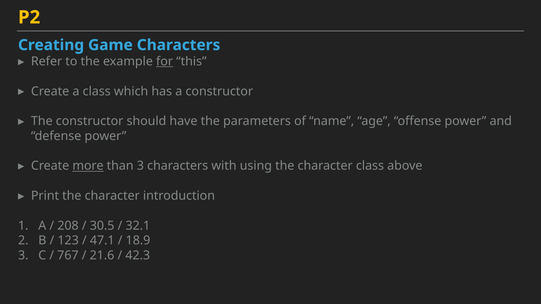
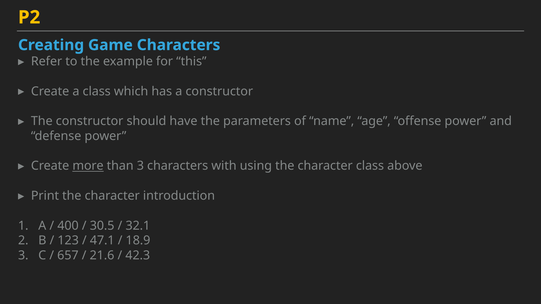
for underline: present -> none (165, 61)
208: 208 -> 400 (68, 226)
767: 767 -> 657 (68, 256)
